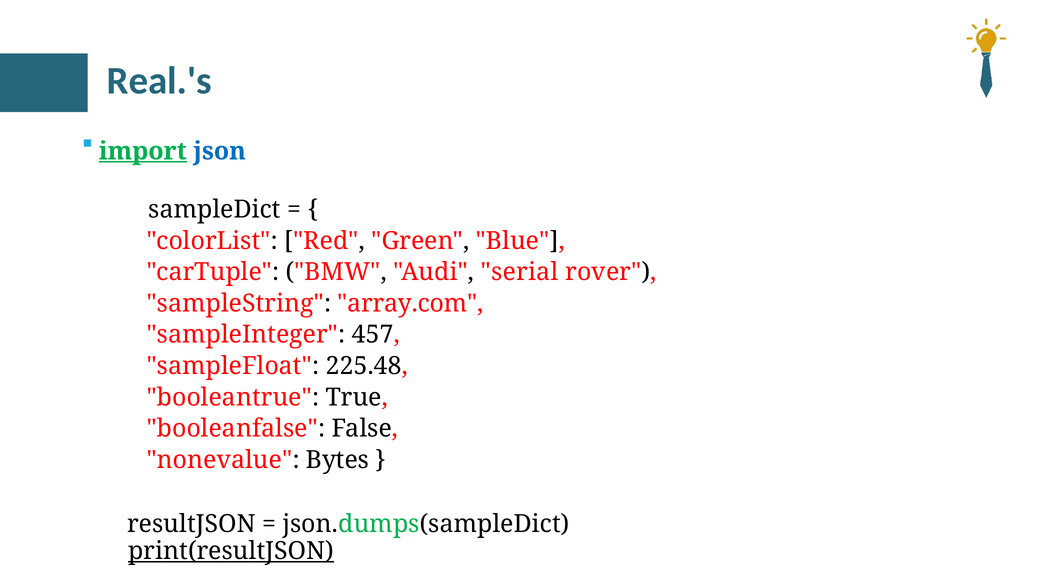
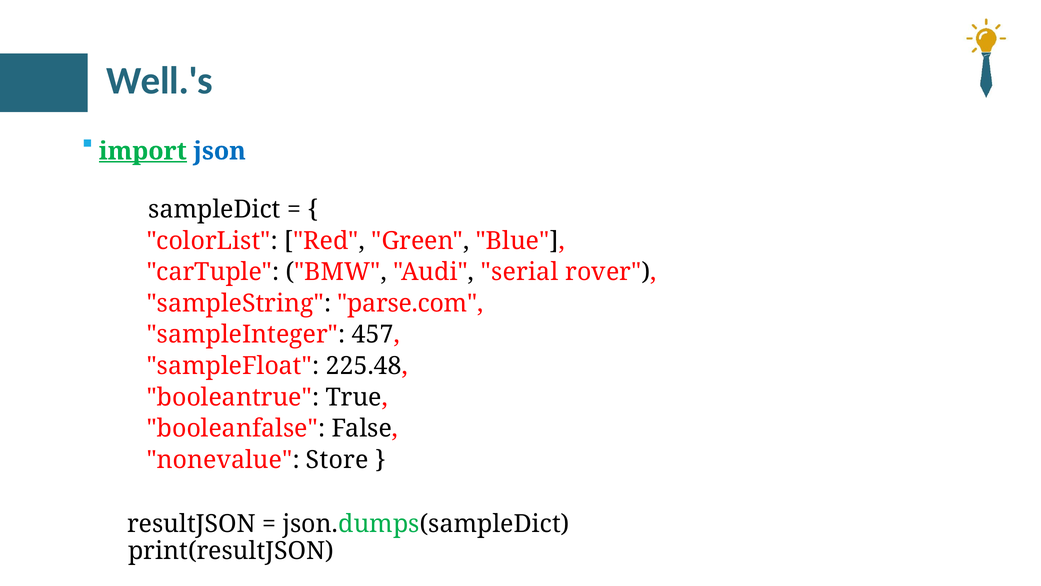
Real.'s: Real.'s -> Well.'s (159, 81)
array.com: array.com -> parse.com (410, 303)
Bytes: Bytes -> Store (337, 460)
print(resultJSON underline: present -> none (231, 551)
